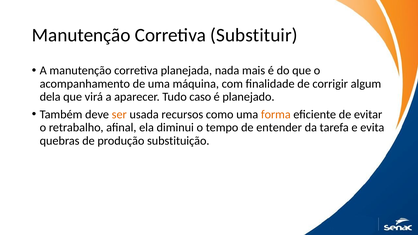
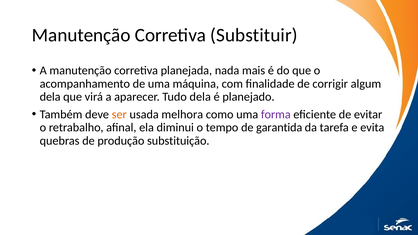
Tudo caso: caso -> dela (200, 97)
recursos: recursos -> melhora (182, 114)
forma colour: orange -> purple (276, 114)
entender: entender -> garantida (279, 128)
